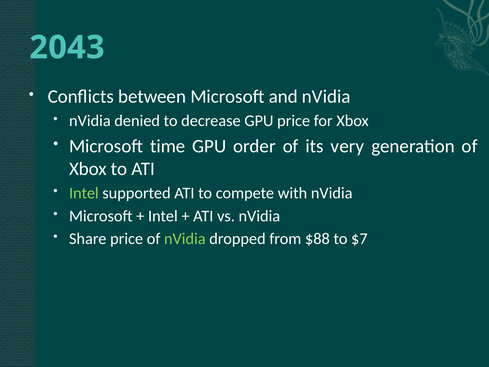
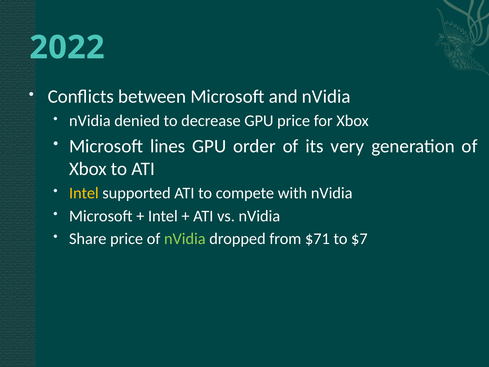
2043: 2043 -> 2022 (67, 47)
time: time -> lines (168, 146)
Intel colour: light green -> yellow (84, 193)
$88: $88 -> $71 (317, 239)
